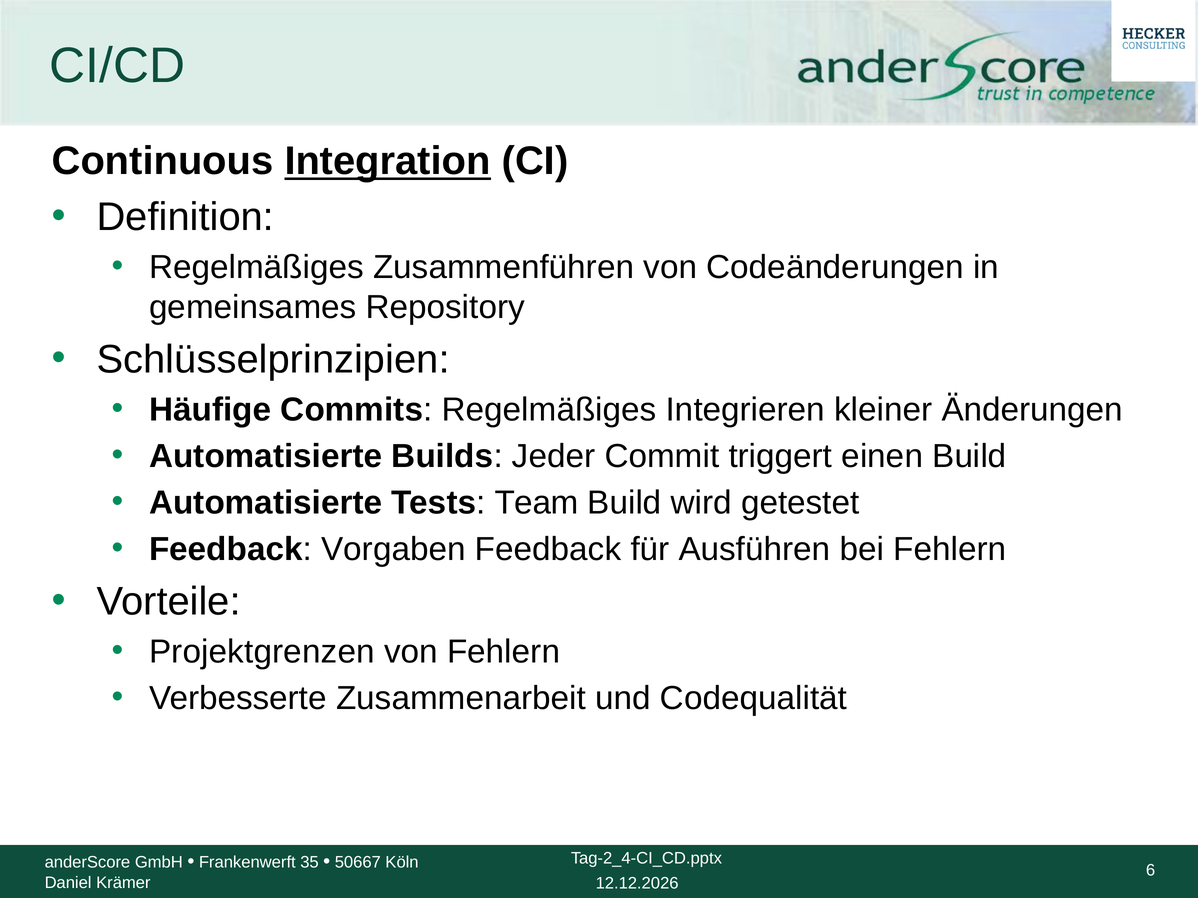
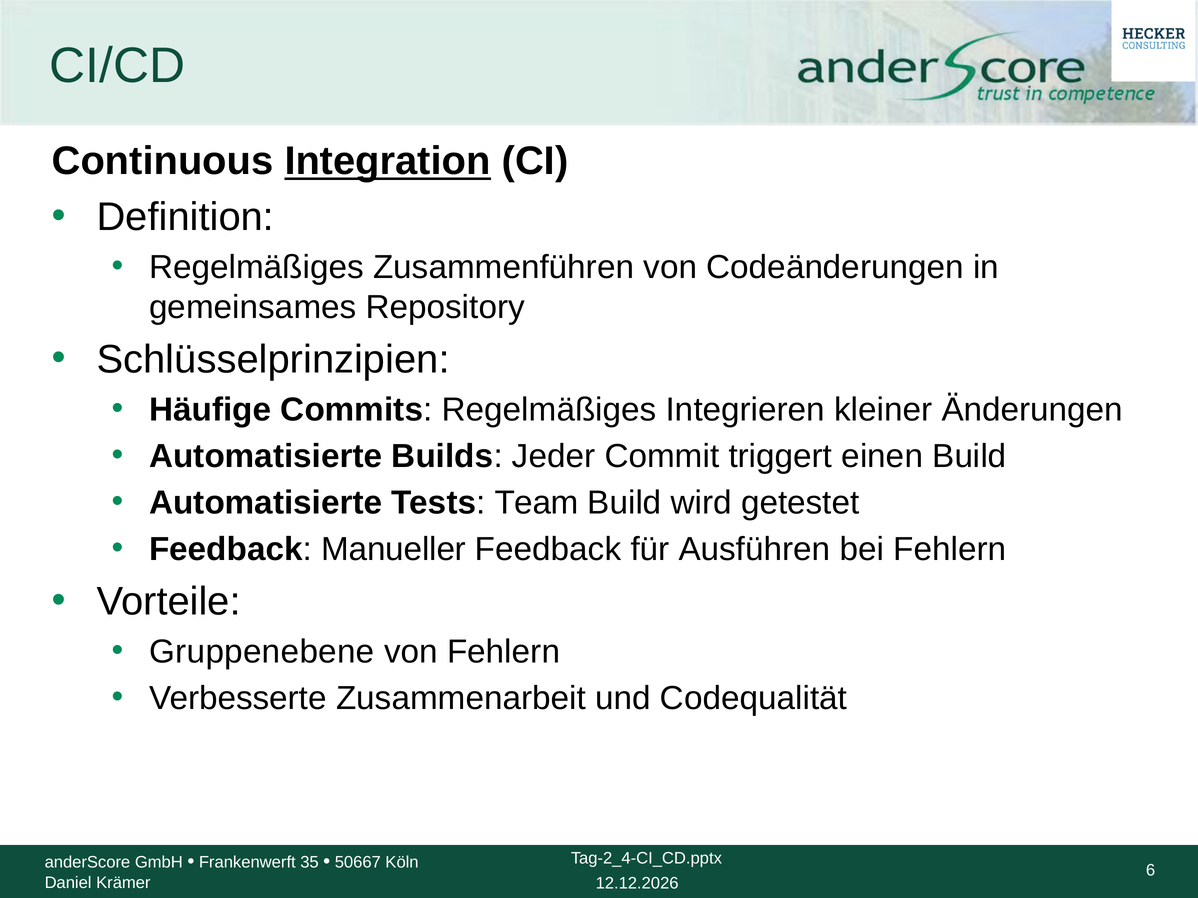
Vorgaben: Vorgaben -> Manueller (394, 550)
Projektgrenzen: Projektgrenzen -> Gruppenebene (262, 652)
